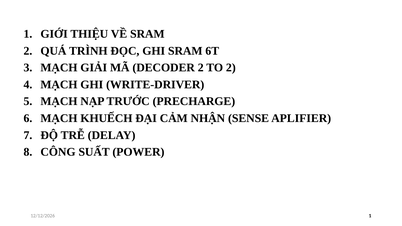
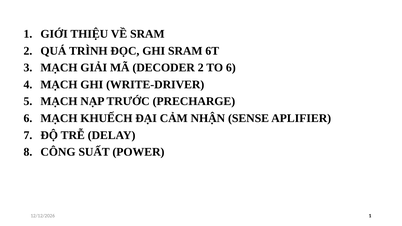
TO 2: 2 -> 6 (231, 68)
